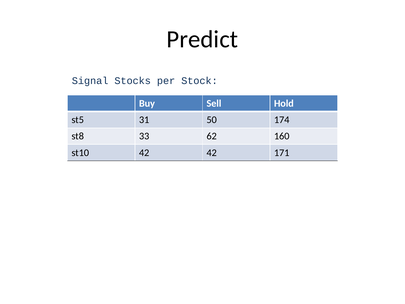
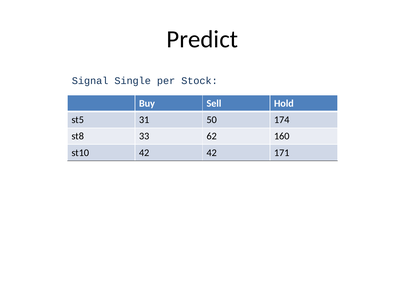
Stocks: Stocks -> Single (133, 81)
